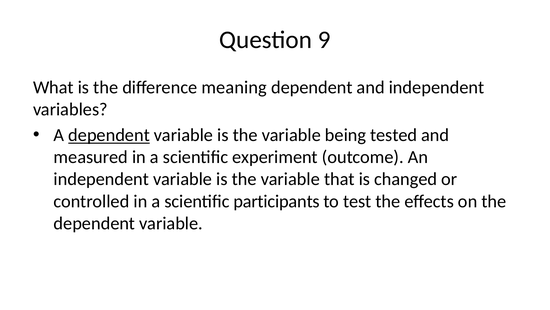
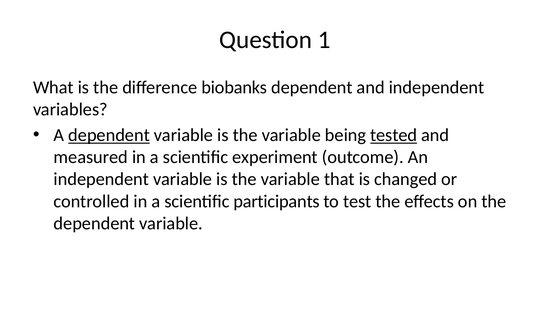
9: 9 -> 1 (324, 40)
meaning: meaning -> biobanks (234, 87)
tested underline: none -> present (394, 135)
